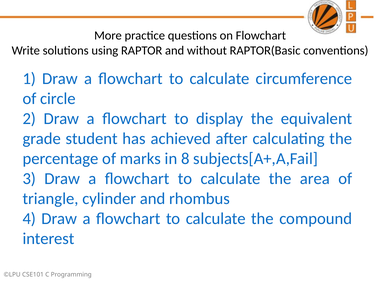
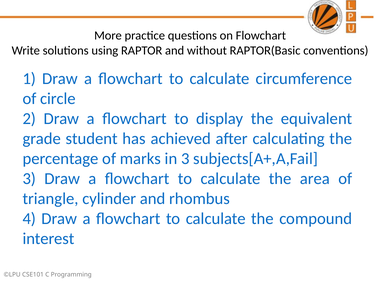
in 8: 8 -> 3 (185, 159)
